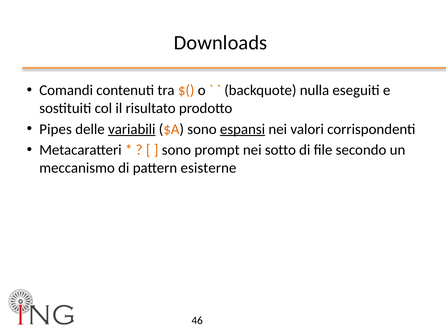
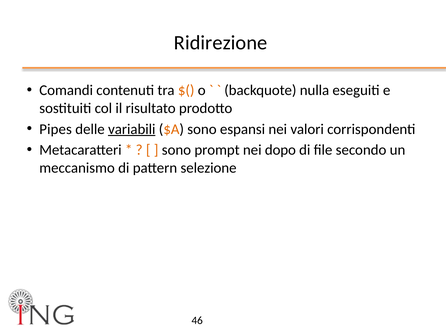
Downloads: Downloads -> Ridirezione (221, 43)
espansi underline: present -> none (243, 129)
sotto: sotto -> dopo (280, 150)
esisterne: esisterne -> selezione (209, 168)
